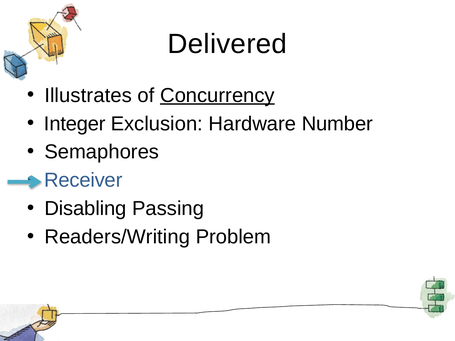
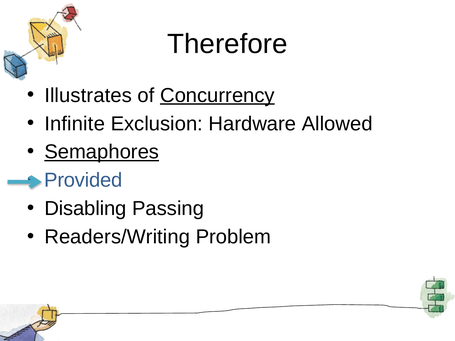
Delivered: Delivered -> Therefore (227, 44)
Integer: Integer -> Infinite (75, 124)
Number: Number -> Allowed (337, 124)
Semaphores underline: none -> present (102, 152)
Receiver: Receiver -> Provided (83, 180)
